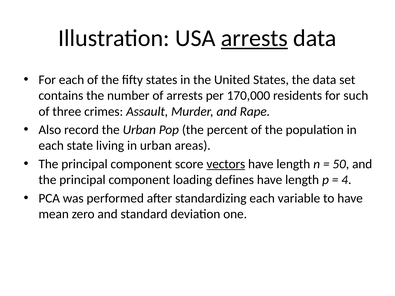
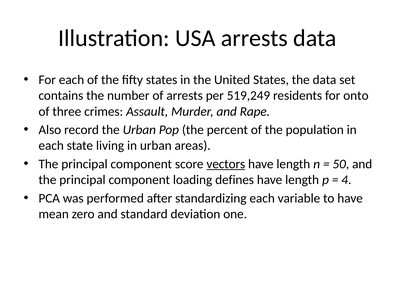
arrests underline: present -> none (254, 38)
170,000: 170,000 -> 519,249 (248, 96)
such: such -> onto (356, 96)
